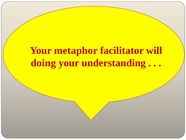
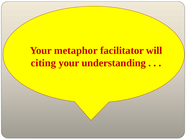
doing: doing -> citing (43, 63)
